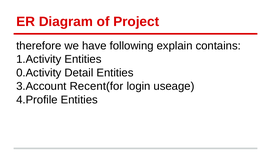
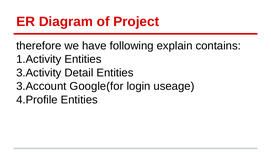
0.Activity: 0.Activity -> 3.Activity (39, 73)
Recent(for: Recent(for -> Google(for (97, 86)
